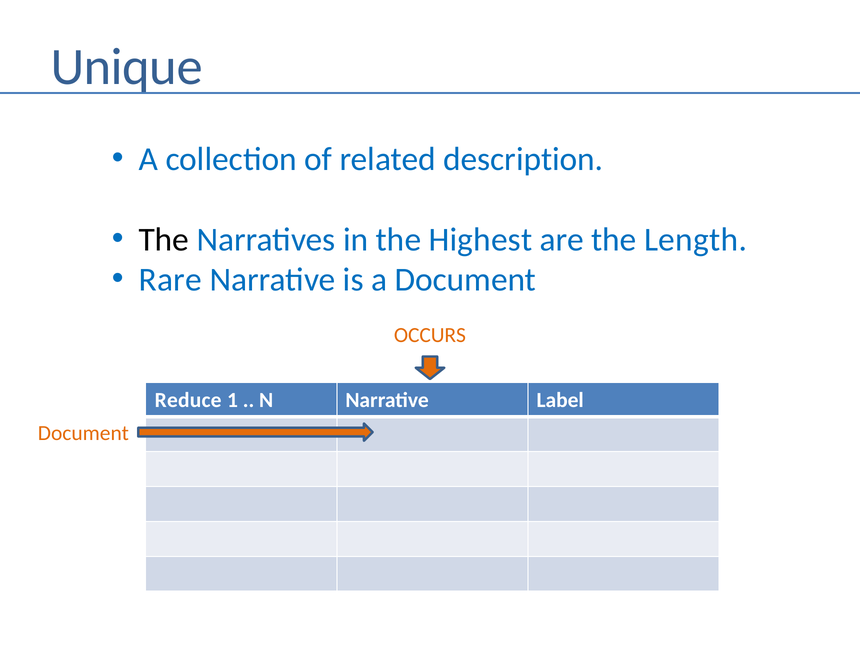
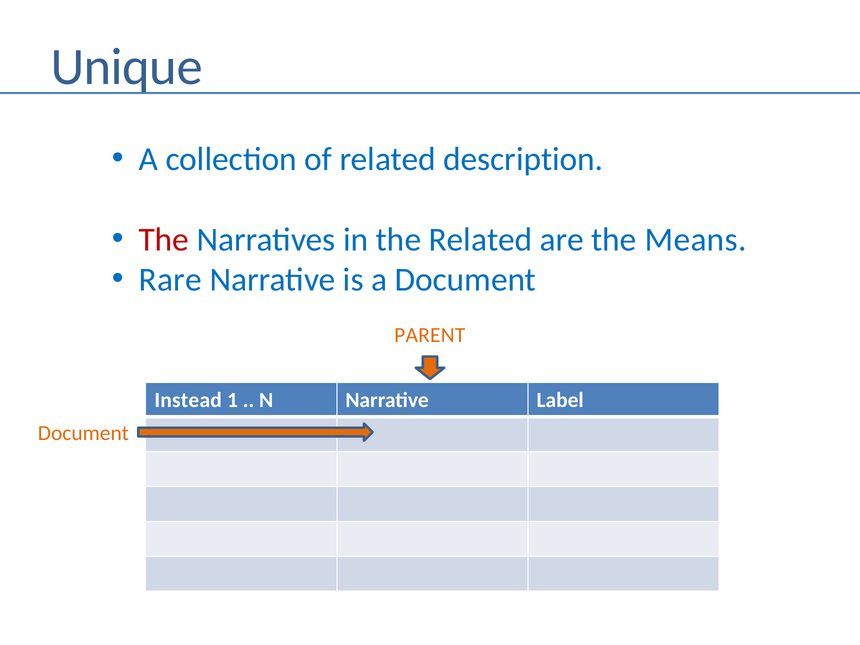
The colour: black -> red (164, 239)
the Highest: Highest -> Related (480, 239)
Length: Length -> Means (696, 239)
OCCURS: OCCURS -> PARENT (430, 335)
Reduce: Reduce -> Instead (188, 400)
